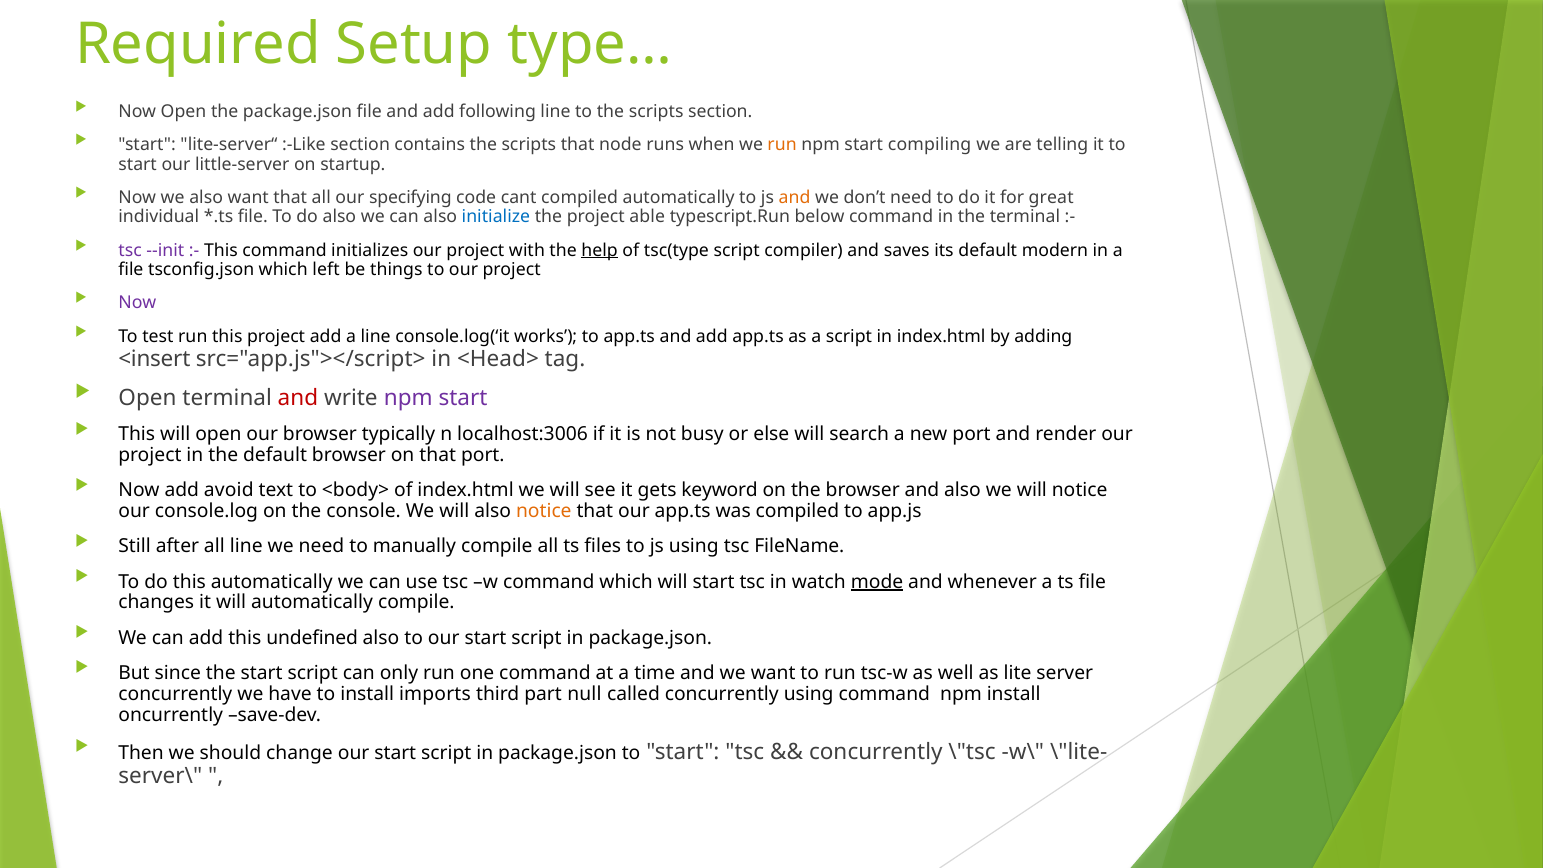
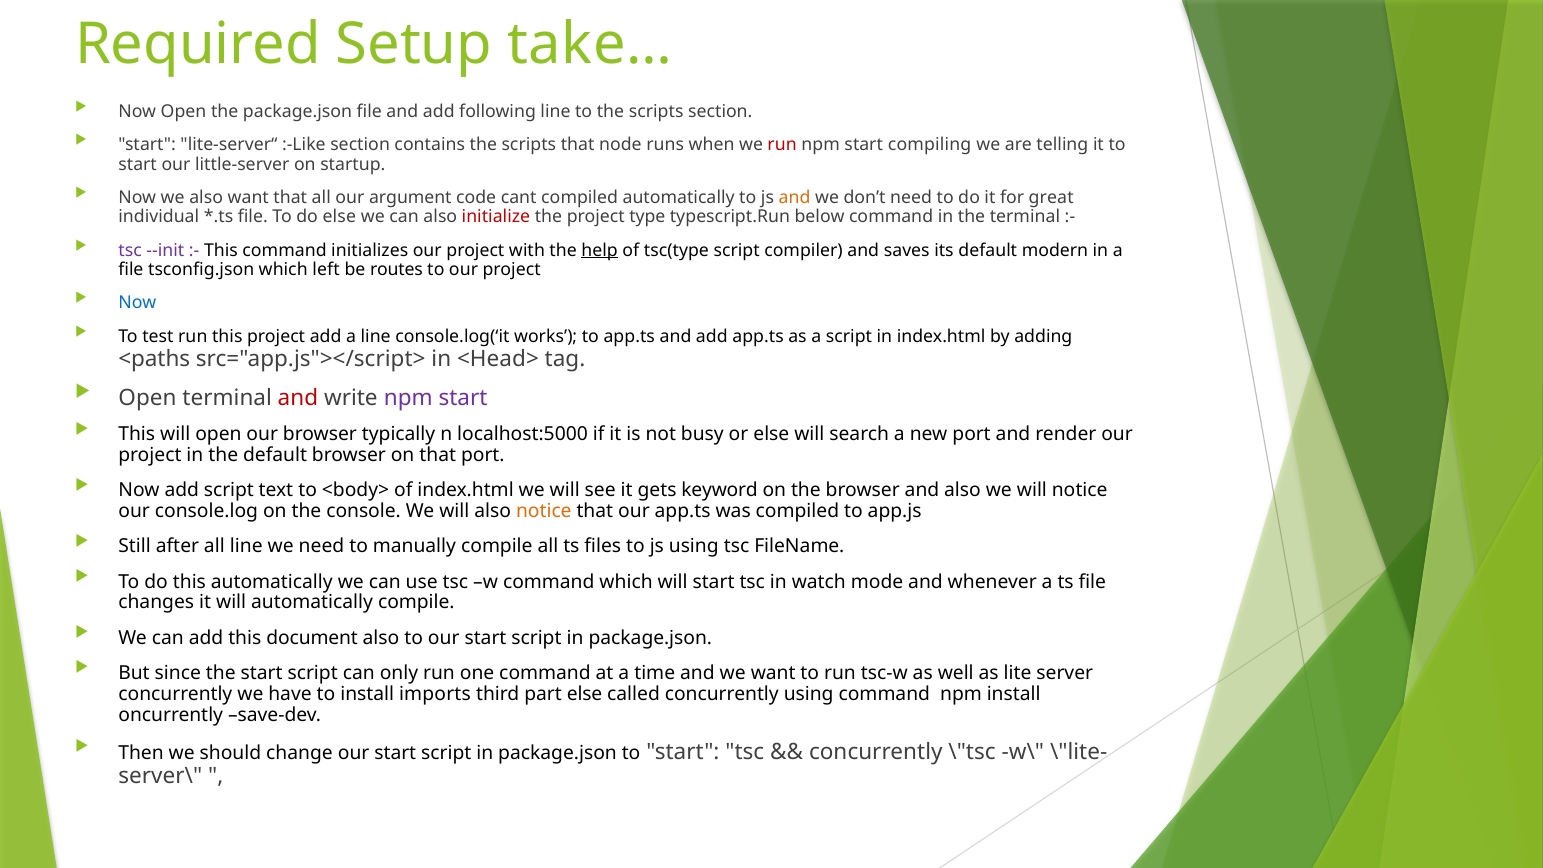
type…: type… -> take… (590, 45)
run colour: orange -> red (782, 145)
specifying: specifying -> argument (410, 198)
do also: also -> else (339, 217)
initialize colour: blue -> red (496, 217)
able: able -> type (647, 217)
things: things -> routes (396, 269)
Now colour: purple -> blue (137, 303)
<insert: <insert -> <paths (154, 359)
localhost:3006: localhost:3006 -> localhost:5000 (523, 434)
add avoid: avoid -> script (229, 490)
mode underline: present -> none (877, 582)
undefined: undefined -> document (312, 638)
part null: null -> else (585, 694)
